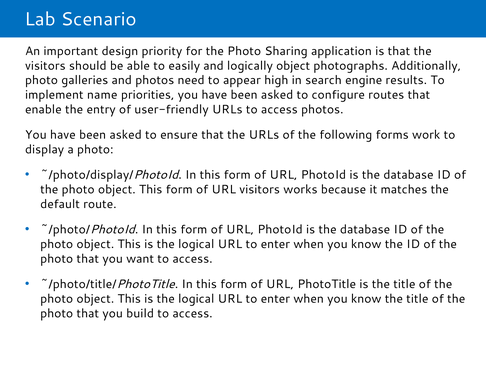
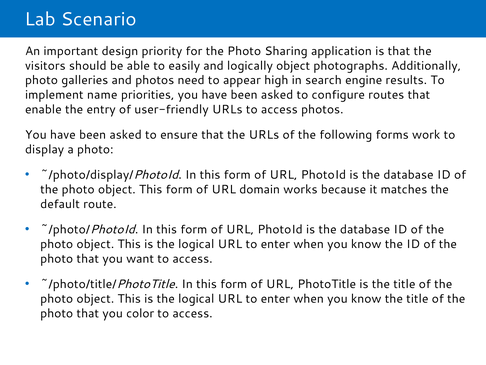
URL visitors: visitors -> domain (260, 189)
build: build -> color (140, 313)
